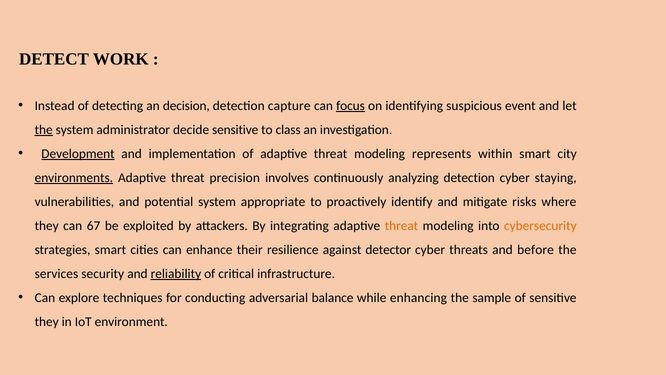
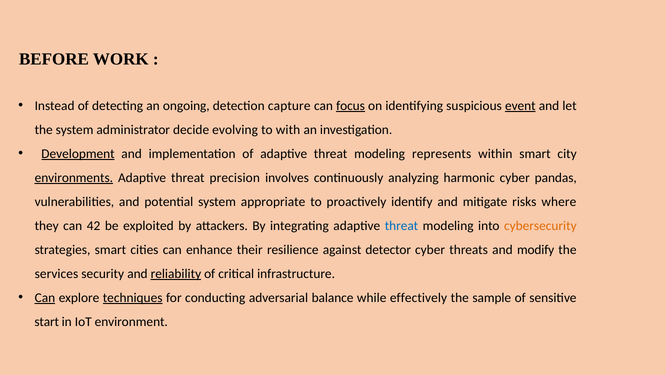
DETECT: DETECT -> BEFORE (54, 59)
decision: decision -> ongoing (186, 106)
event underline: none -> present (520, 106)
the underline: present -> none (44, 130)
decide sensitive: sensitive -> evolving (235, 130)
class: class -> with (288, 130)
analyzing detection: detection -> harmonic (469, 178)
staying: staying -> pandas (556, 178)
67: 67 -> 42 (94, 226)
threat colour: orange -> blue (401, 226)
before: before -> modify (536, 250)
Can underline: none -> present (45, 298)
techniques underline: none -> present (133, 298)
enhancing: enhancing -> effectively (418, 298)
they: they -> start (47, 322)
